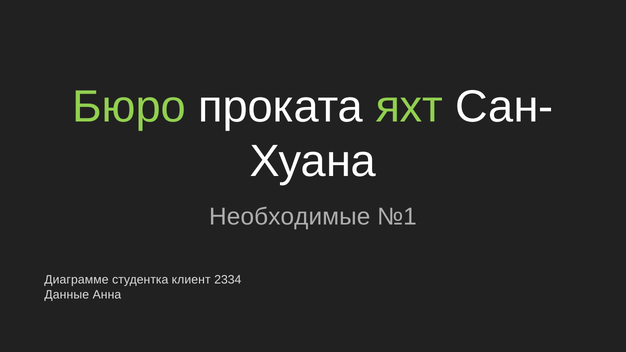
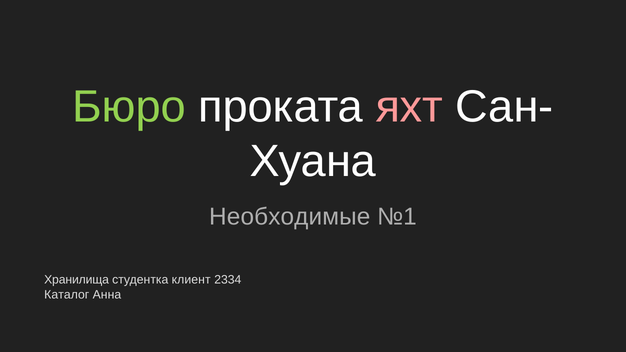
яхт colour: light green -> pink (409, 107)
Диаграмме: Диаграмме -> Хранилища (77, 280)
Данные: Данные -> Каталог (67, 295)
